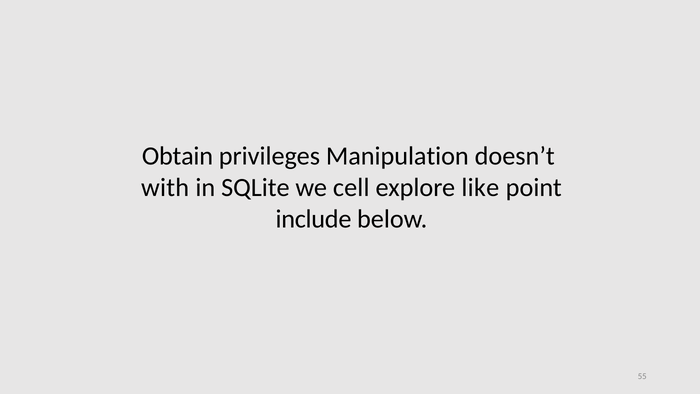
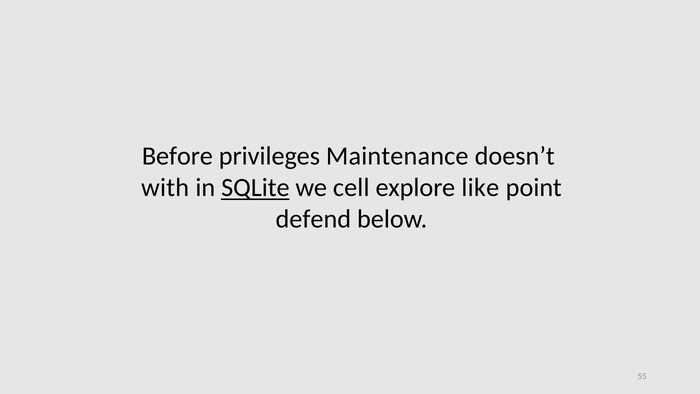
Obtain: Obtain -> Before (177, 156)
Manipulation: Manipulation -> Maintenance (397, 156)
SQLite underline: none -> present (255, 188)
include: include -> defend (313, 219)
